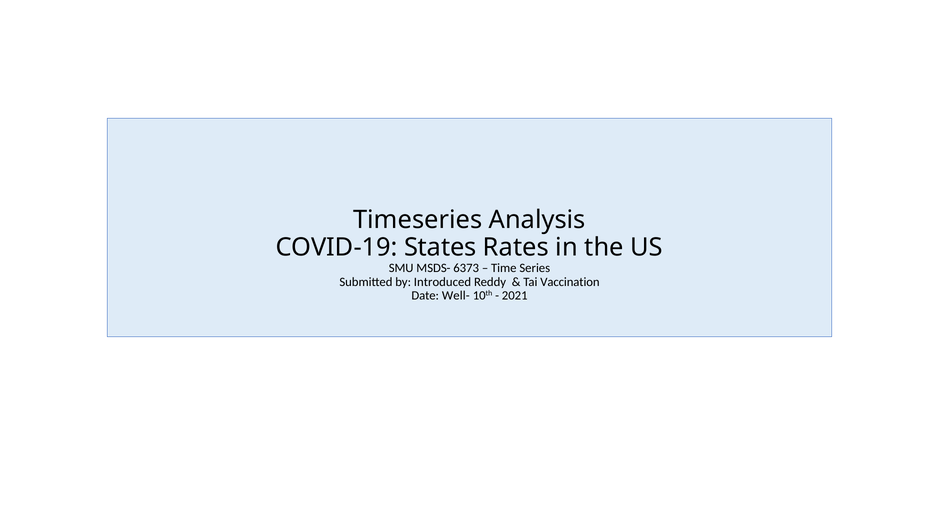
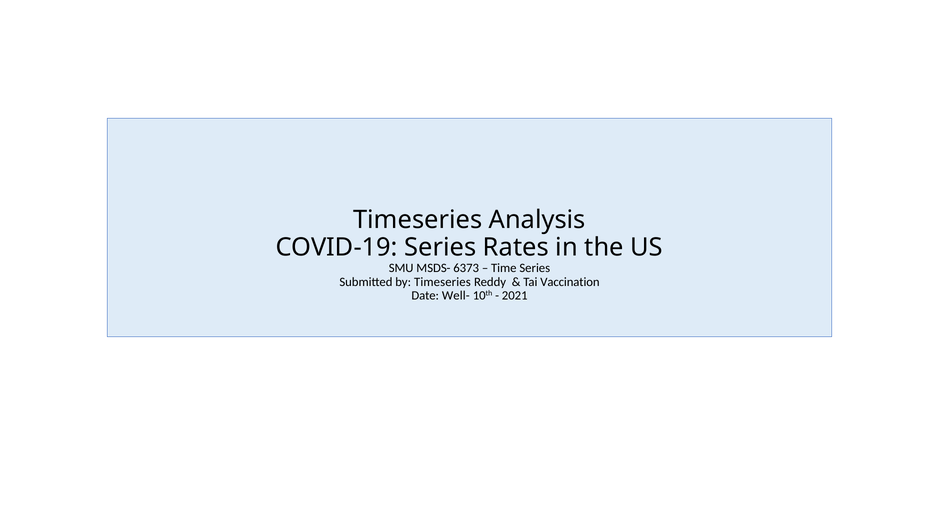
COVID-19 States: States -> Series (440, 247)
by Introduced: Introduced -> Timeseries (442, 282)
